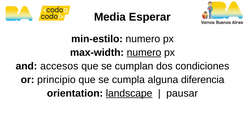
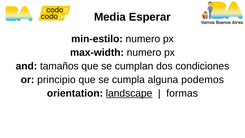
numero underline: present -> none (144, 52)
accesos: accesos -> tamaños (59, 66)
diferencia: diferencia -> podemos (203, 80)
pausar: pausar -> formas (182, 93)
